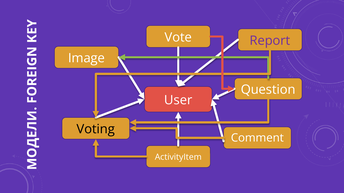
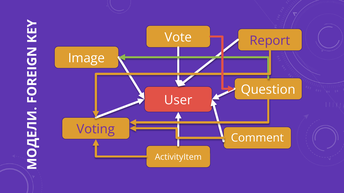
Voting colour: black -> purple (96, 130)
